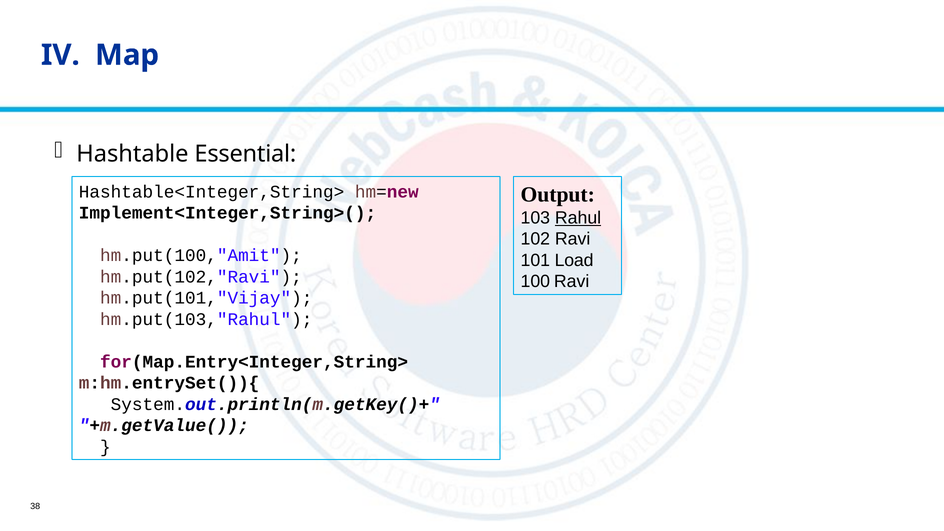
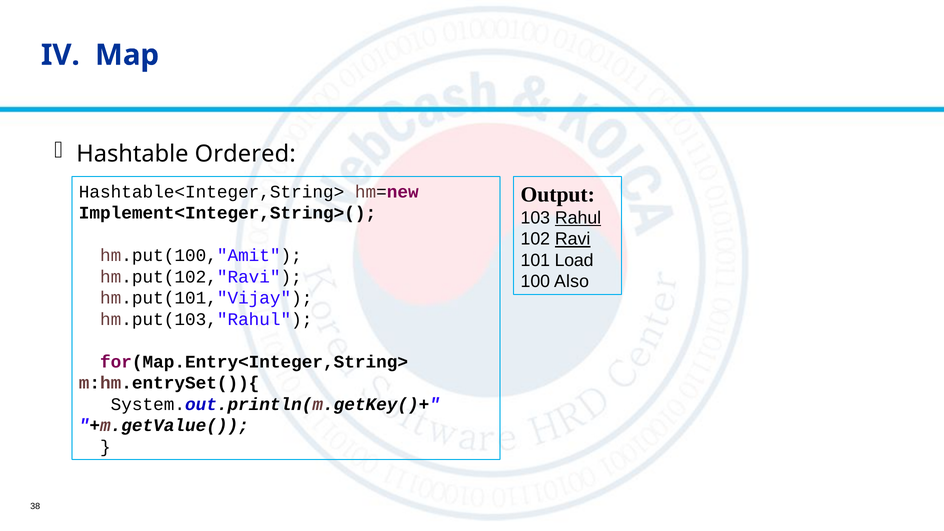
Essential: Essential -> Ordered (245, 154)
Ravi underline: none -> present (573, 239)
100 Ravi: Ravi -> Also (572, 282)
